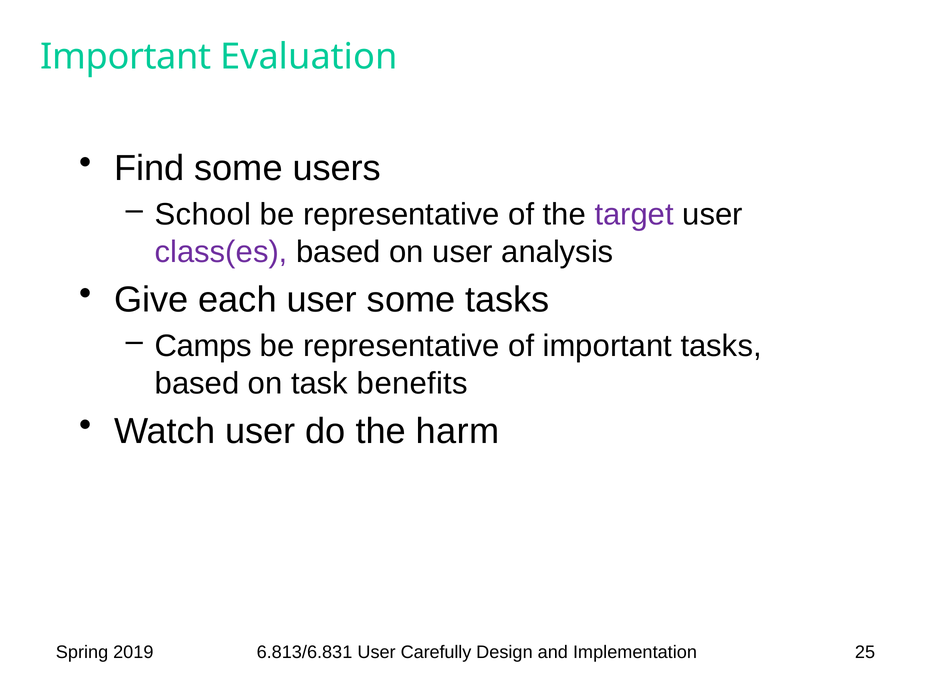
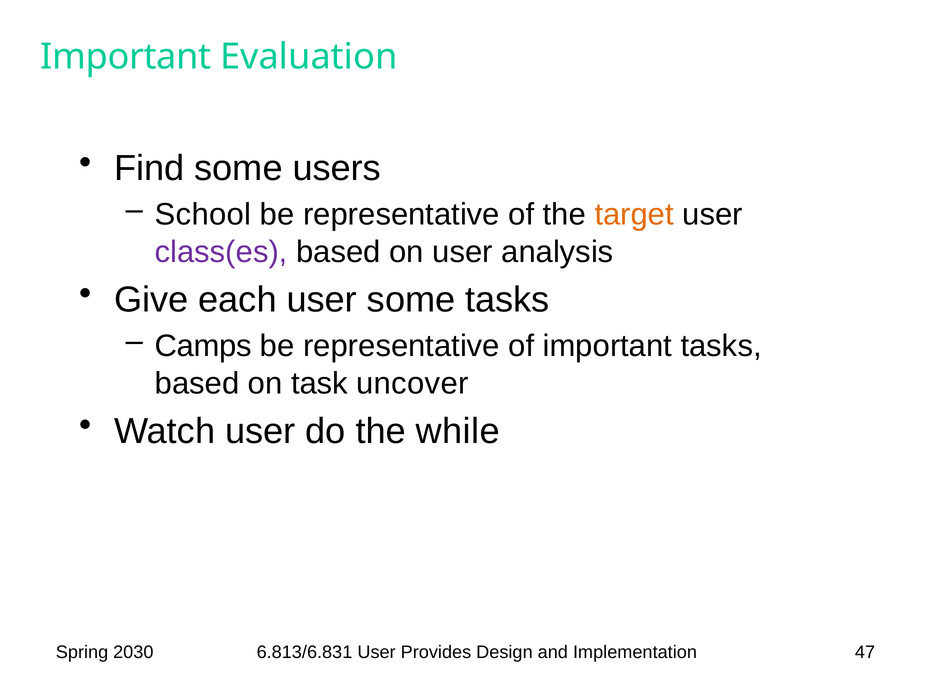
target colour: purple -> orange (634, 215)
benefits: benefits -> uncover (412, 383)
harm: harm -> while (458, 431)
2019: 2019 -> 2030 (133, 653)
Carefully: Carefully -> Provides (436, 653)
25: 25 -> 47 (865, 653)
